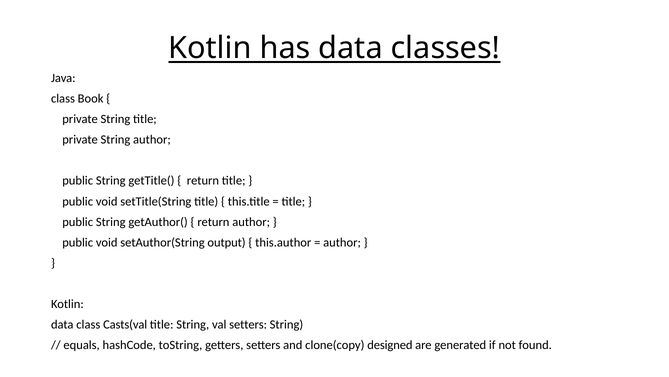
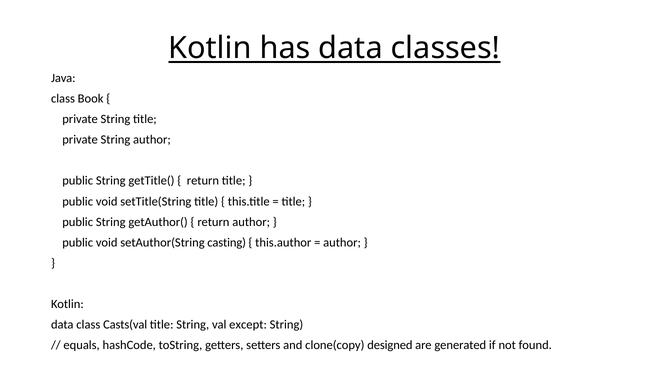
output: output -> casting (227, 242)
val setters: setters -> except (248, 324)
